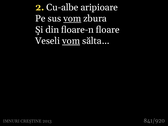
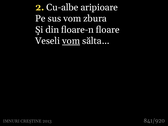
vom underline: present -> none (72, 19)
